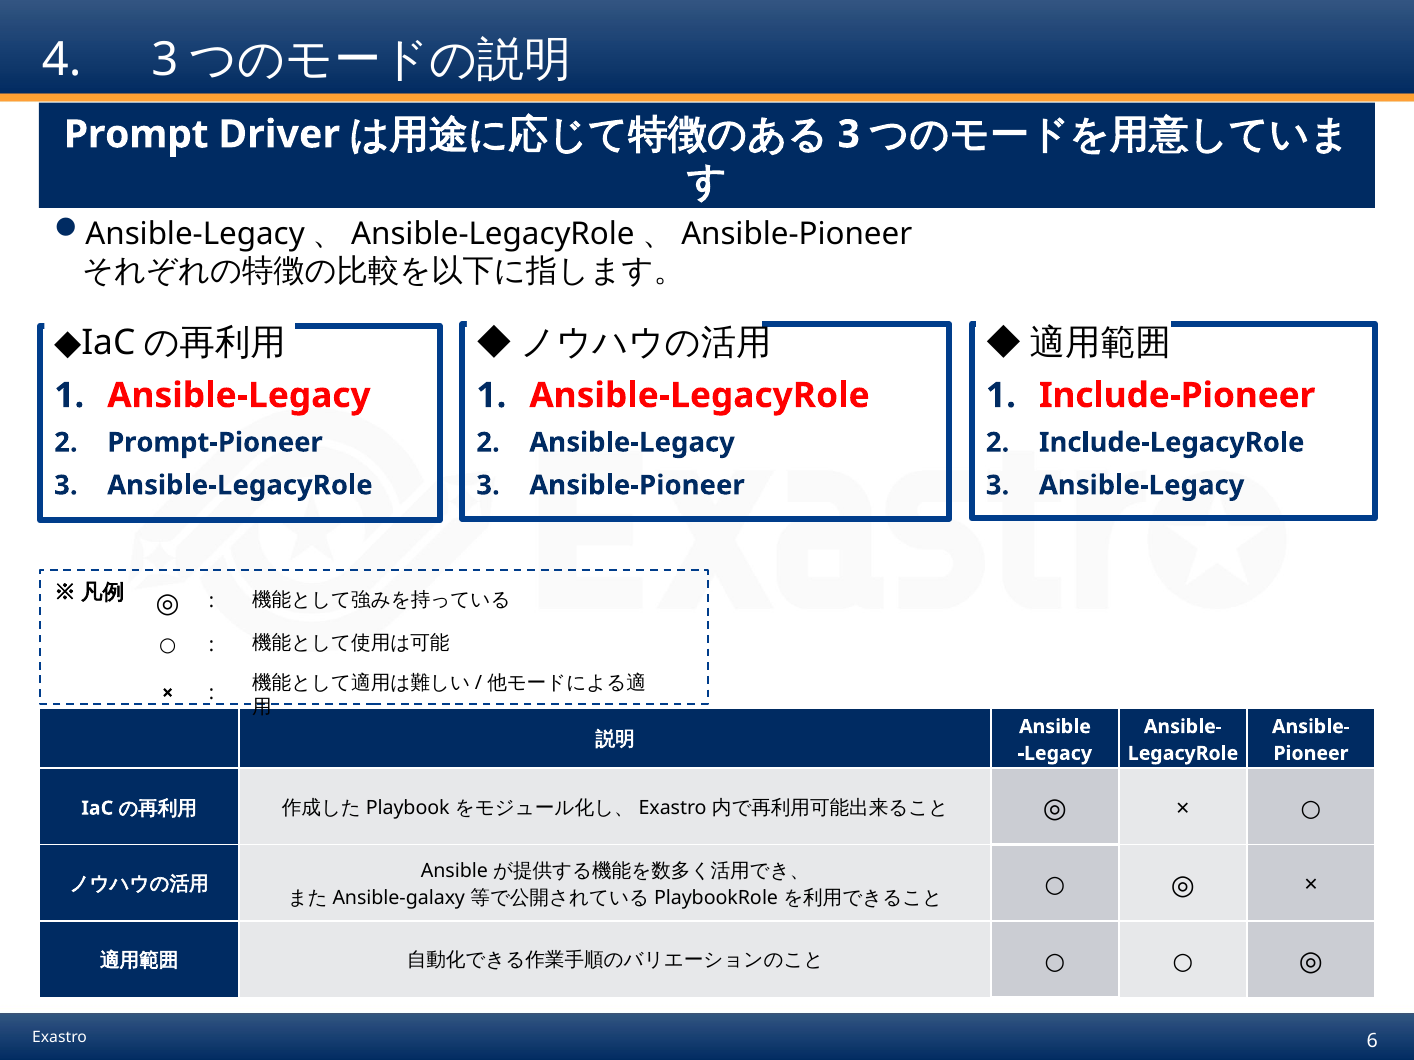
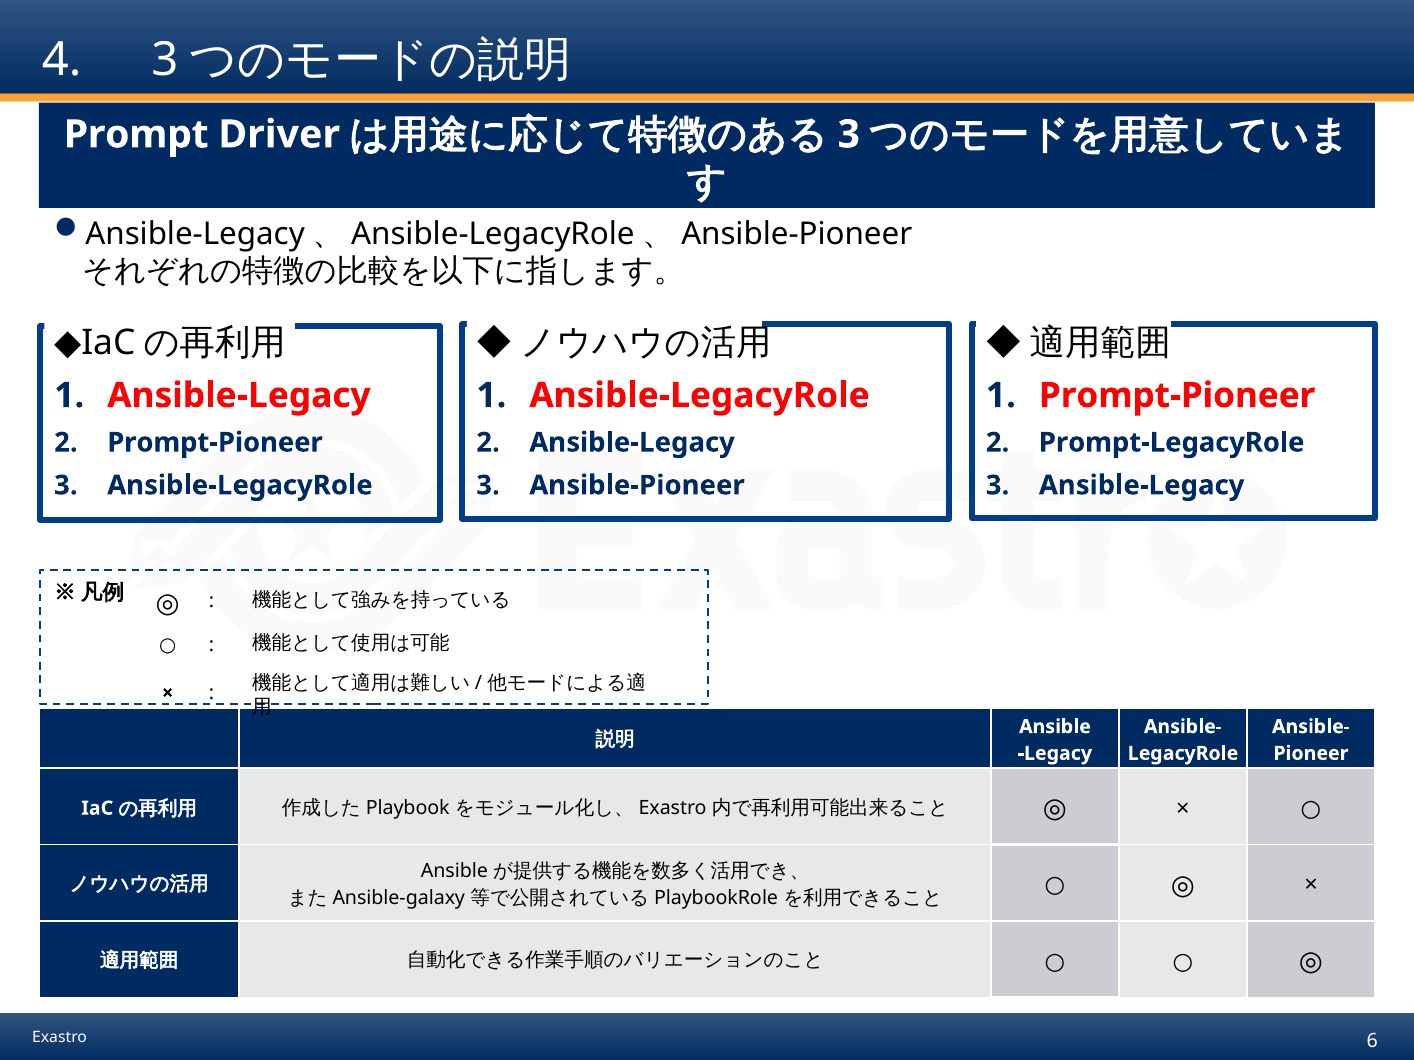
Include-Pioneer: Include-Pioneer -> Prompt-Pioneer (1177, 396)
Include-LegacyRole: Include-LegacyRole -> Prompt-LegacyRole (1172, 443)
